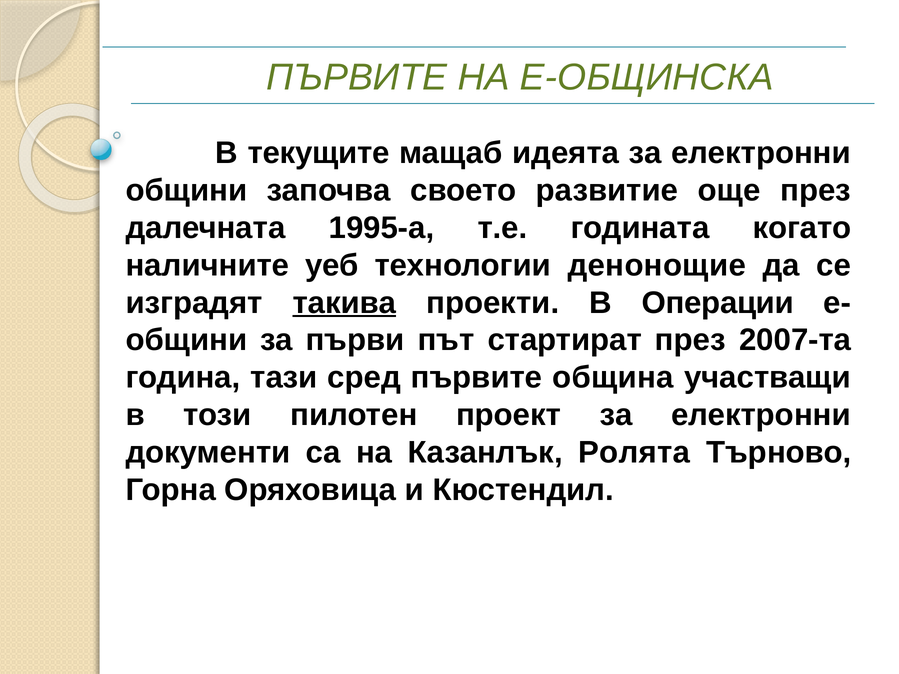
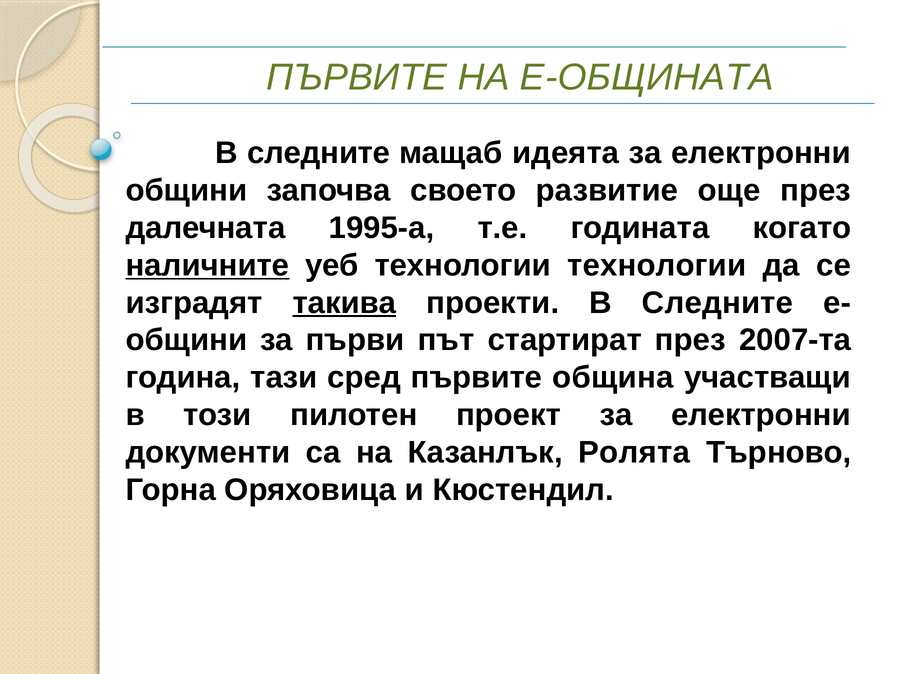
Е-ОБЩИНСКА: Е-ОБЩИНСКА -> Е-ОБЩИНАТА (647, 77)
текущите: текущите -> следните (319, 153)
наличните underline: none -> present (207, 265)
технологии денонощие: денонощие -> технологии (657, 265)
проекти В Операции: Операции -> Следните (718, 303)
